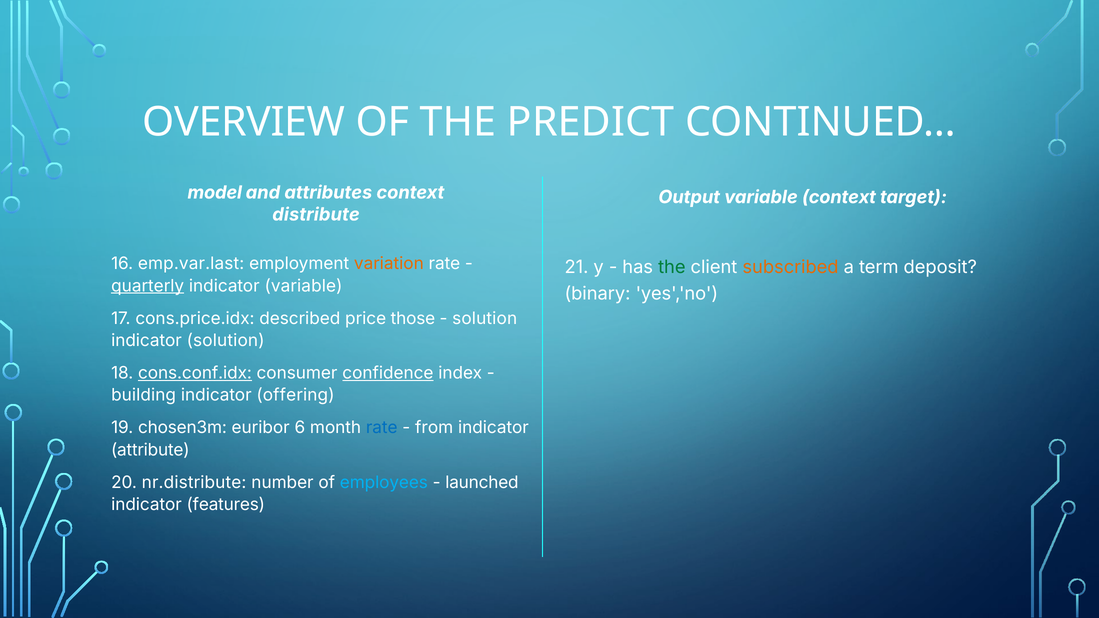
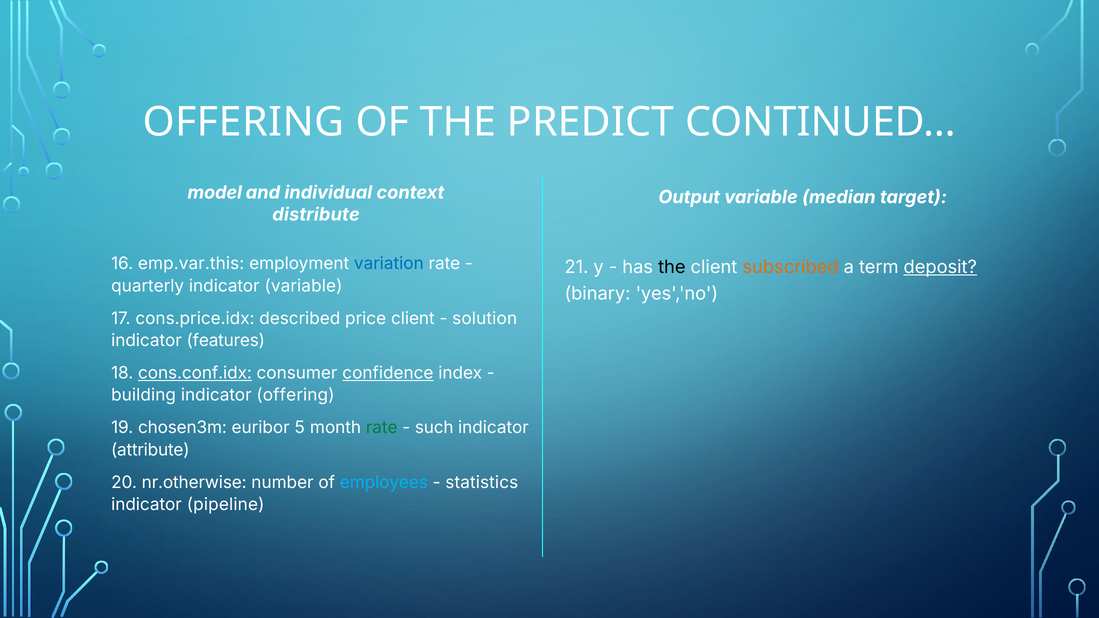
OVERVIEW: OVERVIEW -> OFFERING (243, 122)
attributes: attributes -> individual (328, 193)
variable context: context -> median (839, 197)
emp.var.last: emp.var.last -> emp.var.this (191, 264)
variation colour: orange -> blue (389, 264)
the colour: green -> black (672, 267)
deposit underline: none -> present (940, 267)
quarterly underline: present -> none (148, 286)
price those: those -> client (413, 318)
indicator solution: solution -> features (226, 341)
6: 6 -> 5 (300, 428)
rate colour: blue -> green (382, 428)
from: from -> such (434, 428)
nr.distribute: nr.distribute -> nr.otherwise (194, 483)
launched: launched -> statistics (482, 483)
features: features -> pipeline (226, 505)
